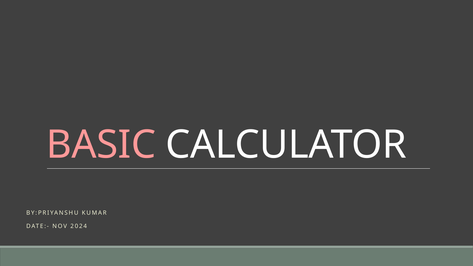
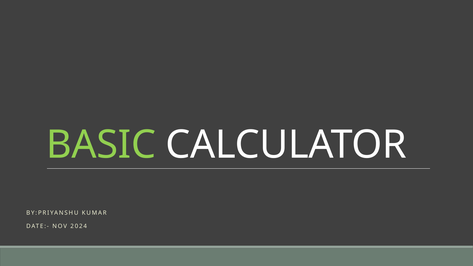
BASIC colour: pink -> light green (101, 145)
